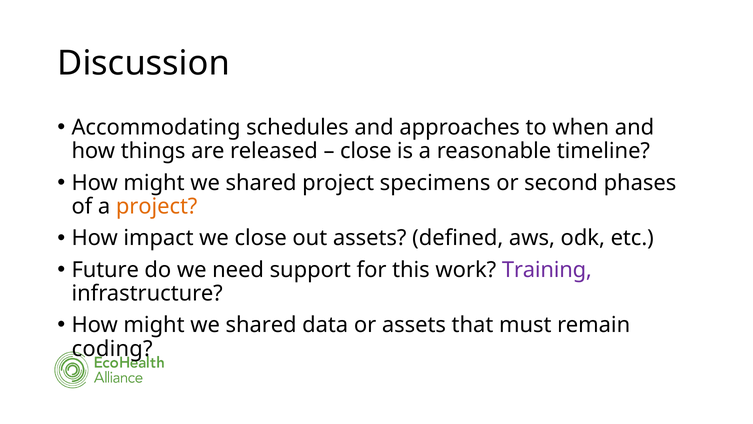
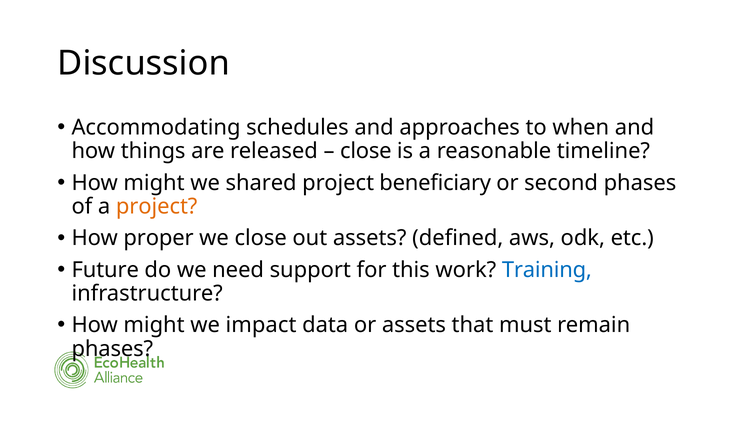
specimens: specimens -> beneficiary (435, 183)
impact: impact -> proper (159, 238)
Training colour: purple -> blue (547, 269)
shared: shared -> impact (261, 325)
coding: coding -> phases (112, 348)
